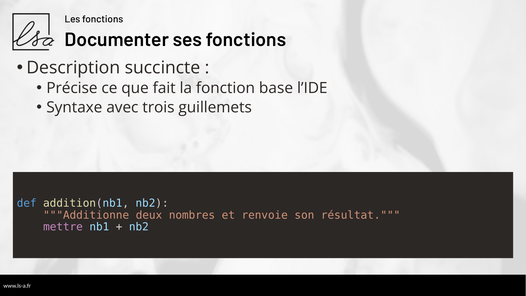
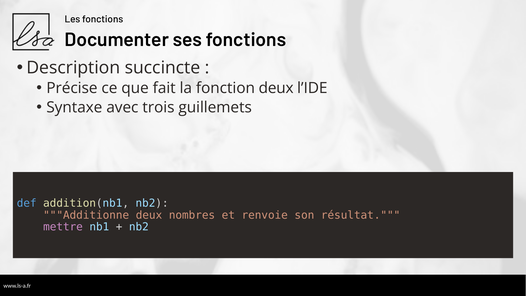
fonction base: base -> deux (276, 88)
